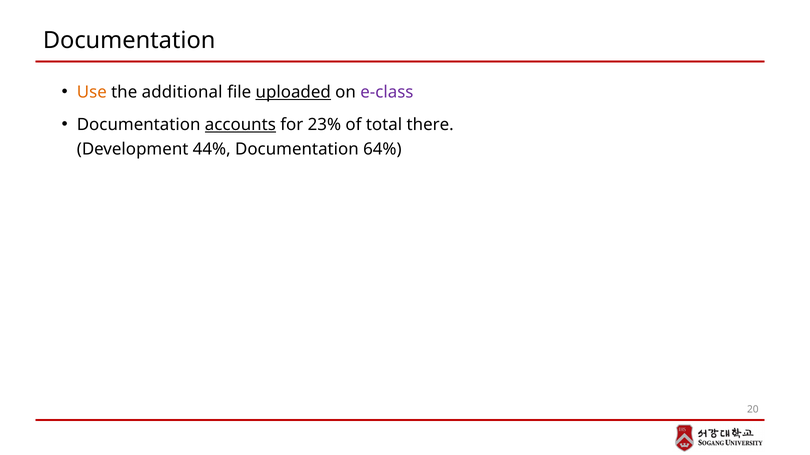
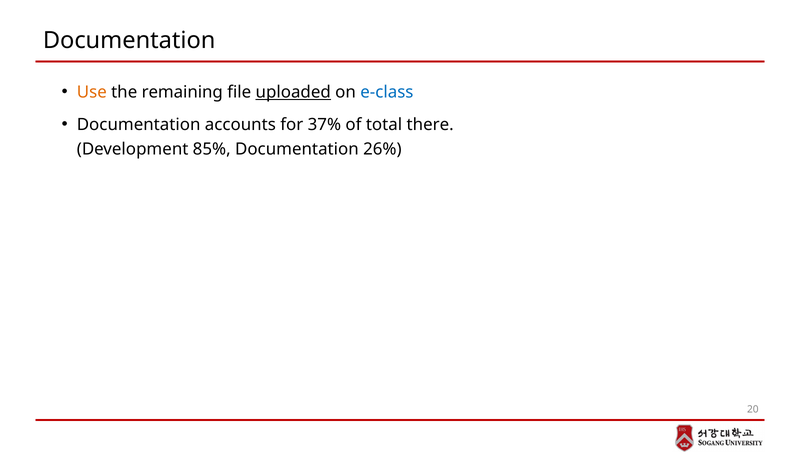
additional: additional -> remaining (182, 92)
e-class colour: purple -> blue (387, 92)
accounts underline: present -> none (240, 125)
23%: 23% -> 37% (324, 125)
44%: 44% -> 85% (212, 149)
64%: 64% -> 26% (382, 149)
